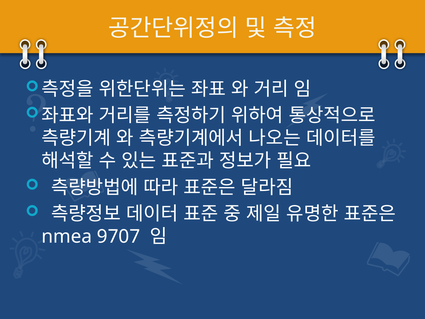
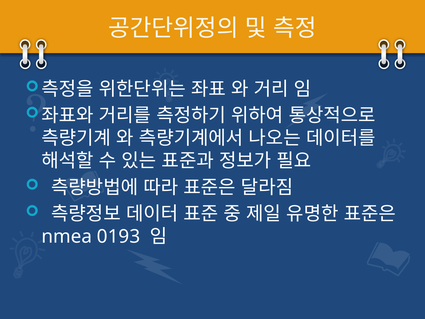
9707: 9707 -> 0193 (119, 237)
